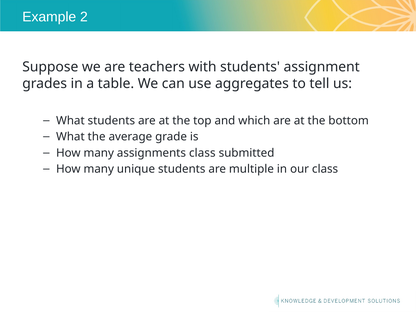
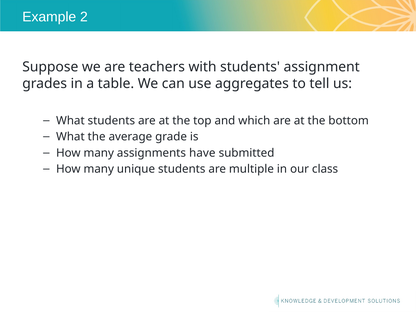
assignments class: class -> have (202, 153)
